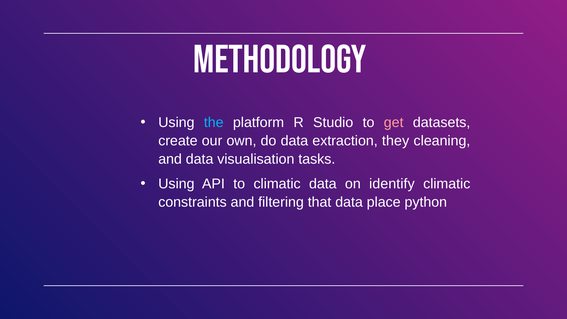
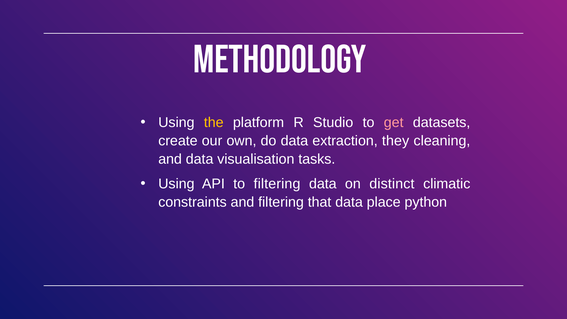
the colour: light blue -> yellow (214, 122)
to climatic: climatic -> filtering (277, 184)
identify: identify -> distinct (392, 184)
